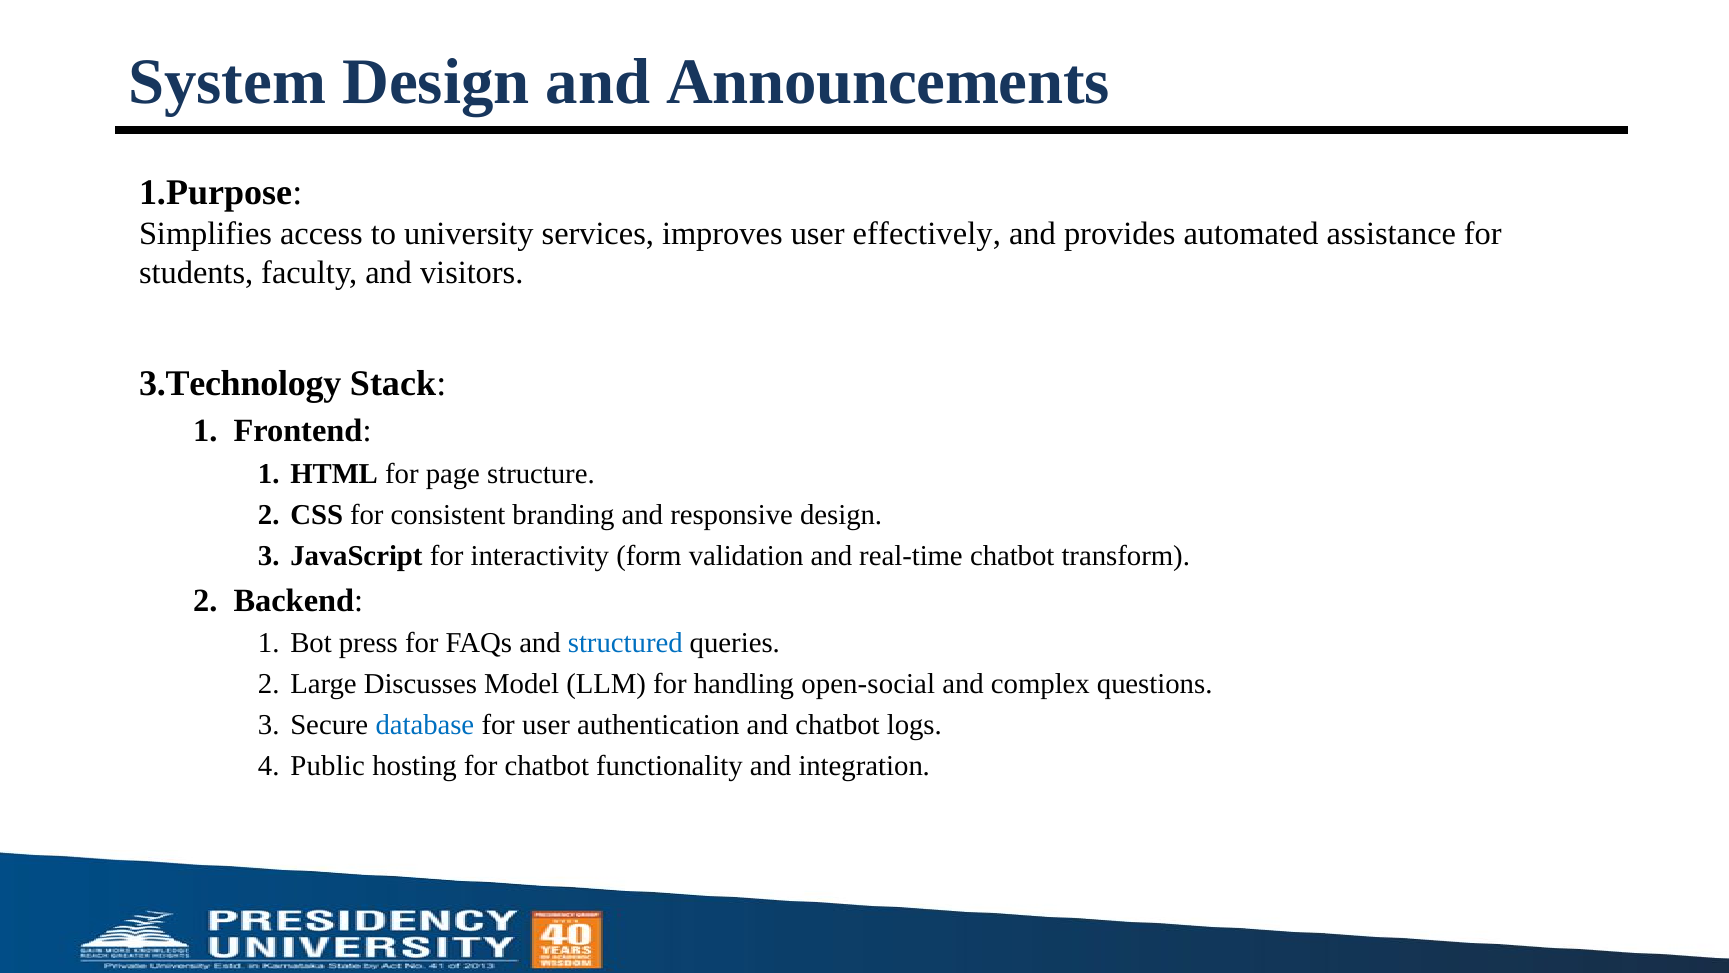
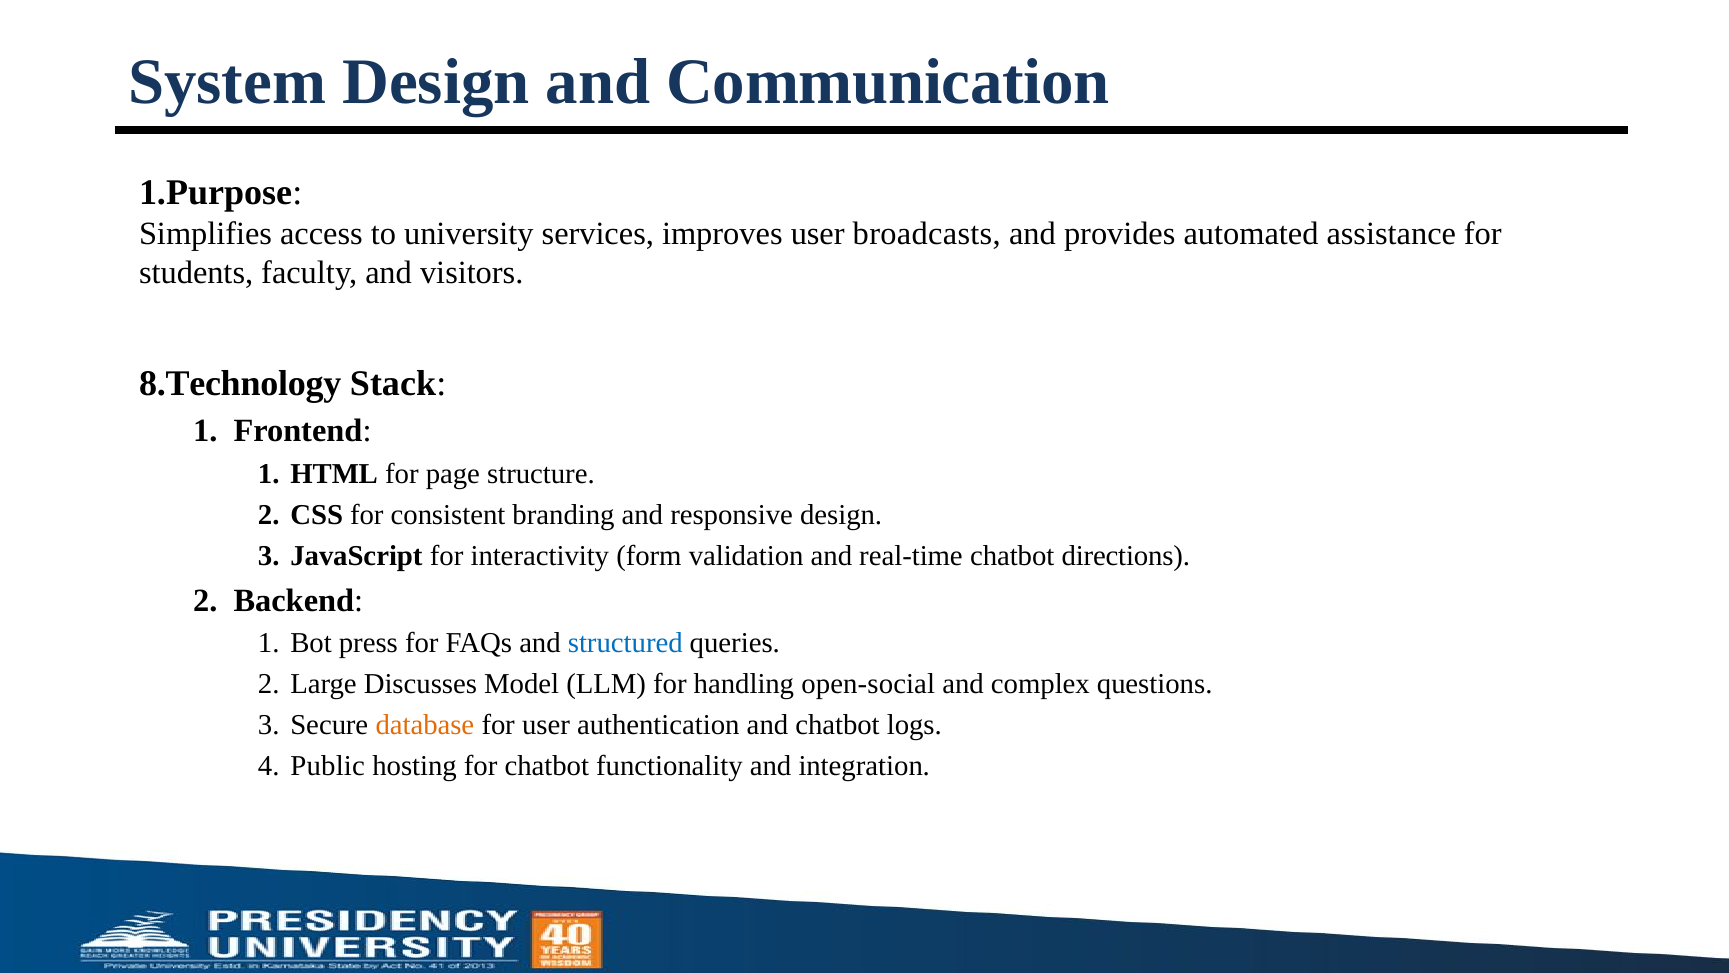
Announcements: Announcements -> Communication (888, 82)
effectively: effectively -> broadcasts (927, 234)
3.Technology: 3.Technology -> 8.Technology (240, 383)
transform: transform -> directions (1126, 556)
database colour: blue -> orange (425, 725)
